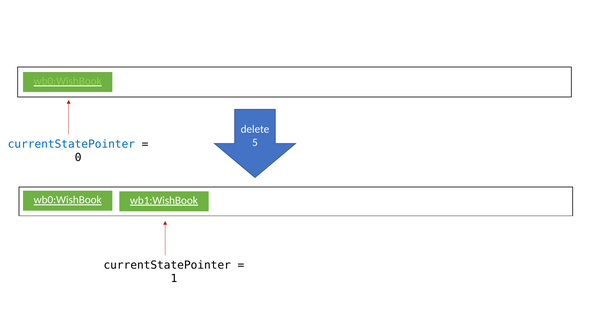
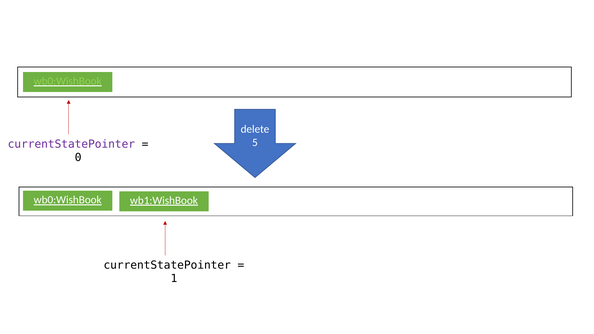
currentStatePointer colour: blue -> purple (71, 144)
